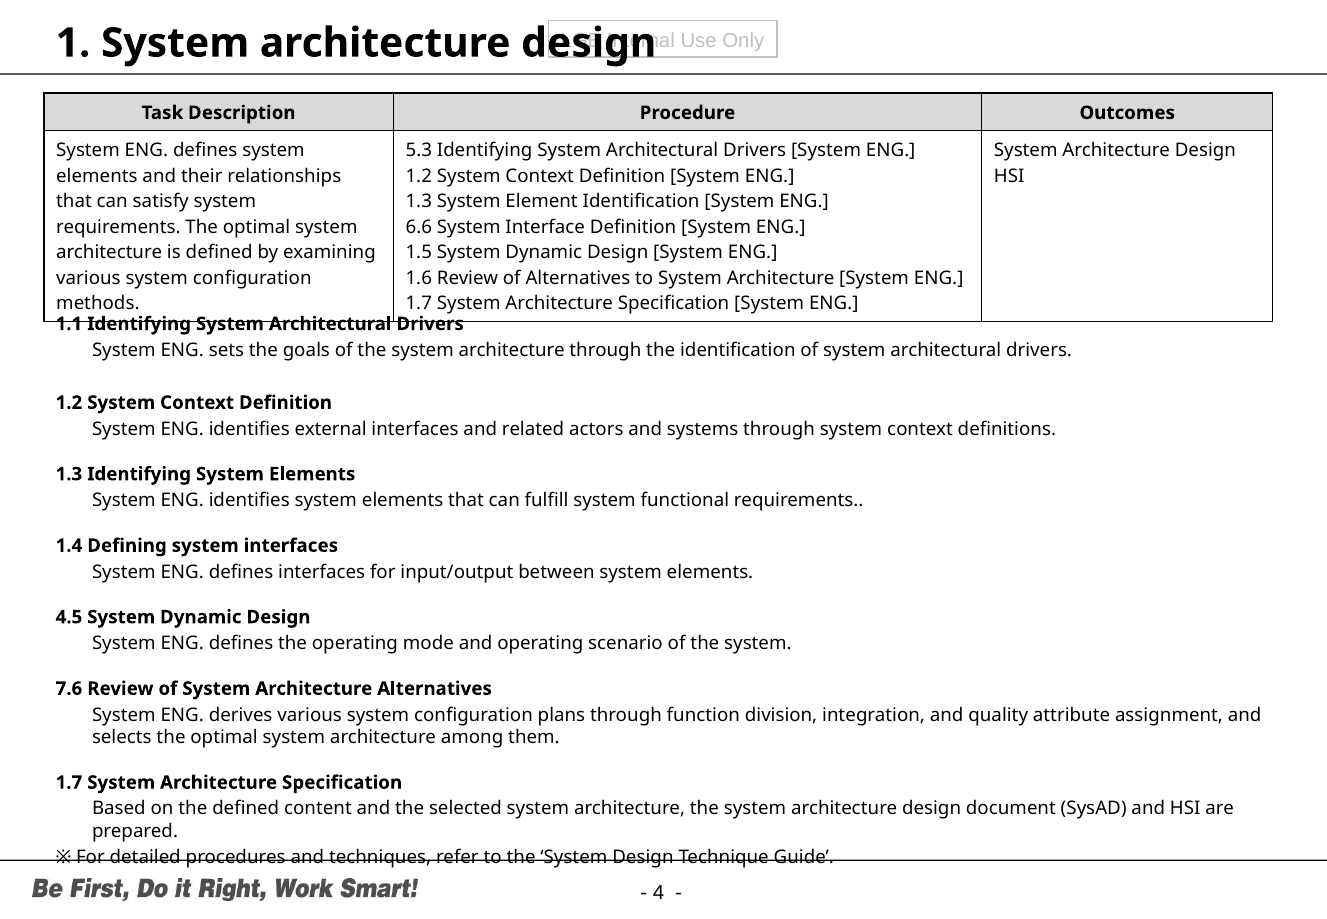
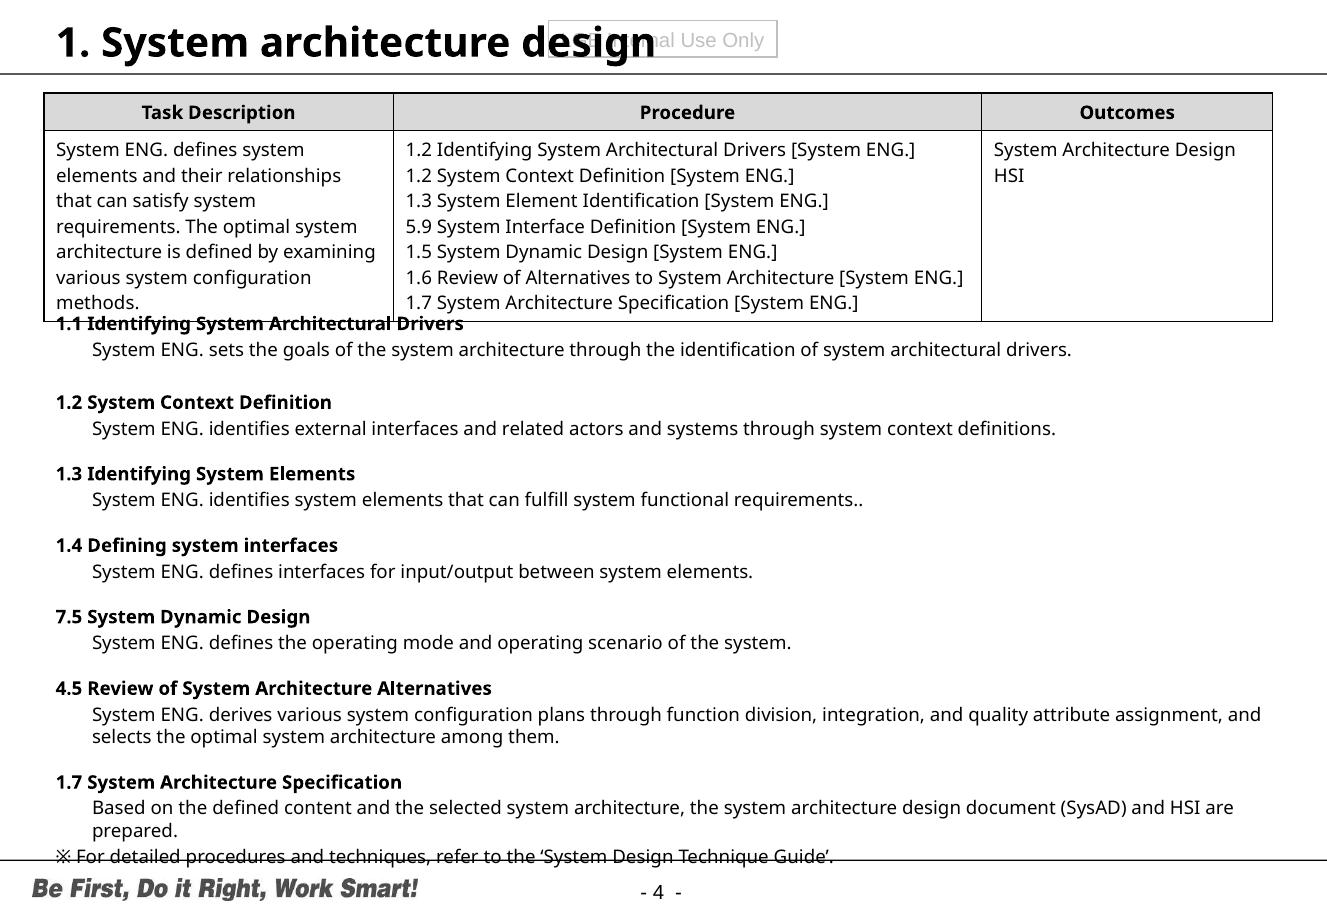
5.3: 5.3 -> 1.2 (419, 151)
6.6: 6.6 -> 5.9 (419, 227)
4.5: 4.5 -> 7.5 (69, 617)
7.6: 7.6 -> 4.5 (69, 688)
